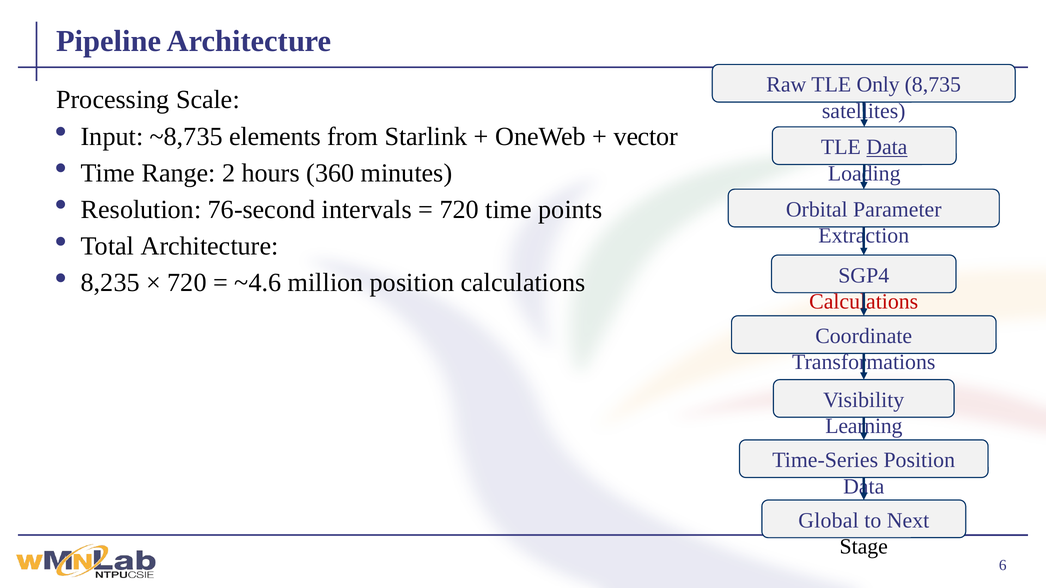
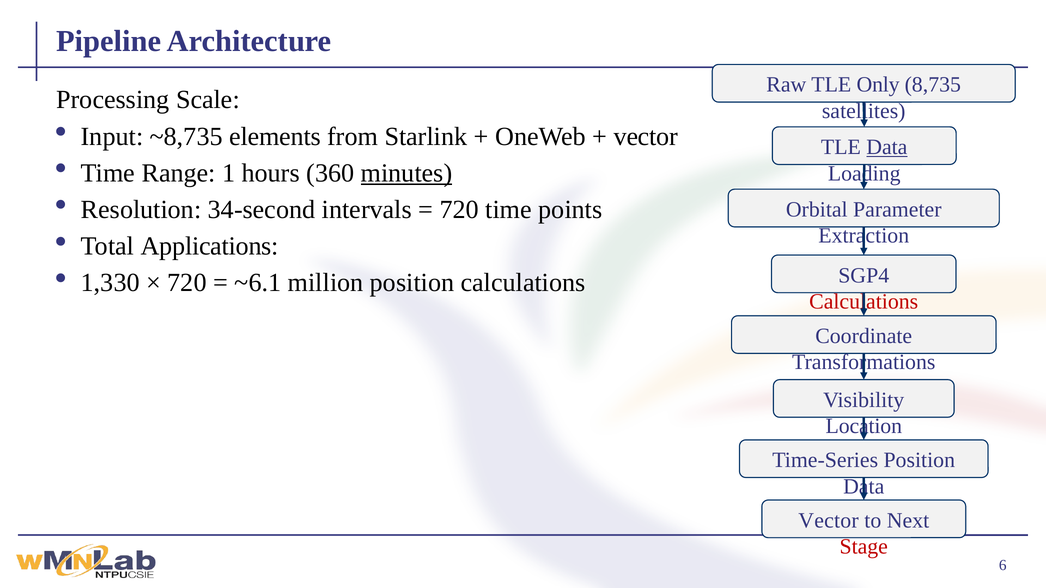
2: 2 -> 1 (229, 173)
minutes underline: none -> present (407, 173)
76-second: 76-second -> 34-second (262, 210)
Total Architecture: Architecture -> Applications (210, 246)
8,235: 8,235 -> 1,330 (110, 283)
~4.6: ~4.6 -> ~6.1 (258, 283)
Learning: Learning -> Location (864, 426)
Global: Global -> Vector (829, 521)
Stage colour: black -> red (864, 547)
